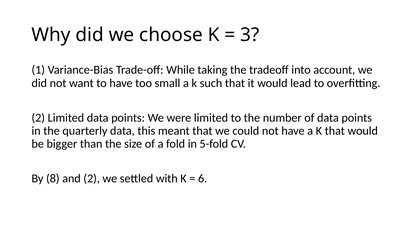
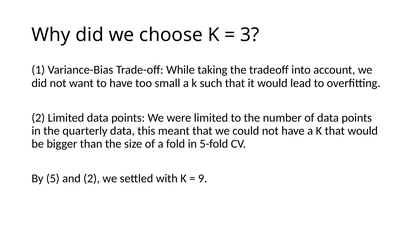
8: 8 -> 5 (53, 178)
6: 6 -> 9 (203, 178)
